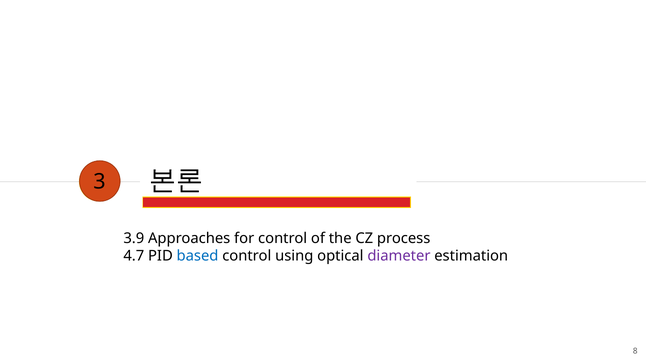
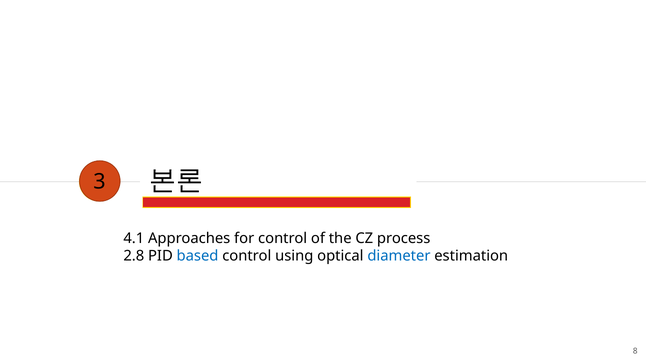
3.9: 3.9 -> 4.1 (134, 238)
4.7: 4.7 -> 2.8 (134, 256)
diameter colour: purple -> blue (399, 256)
